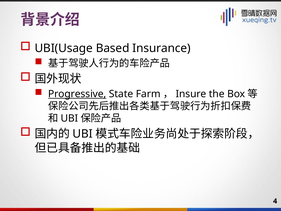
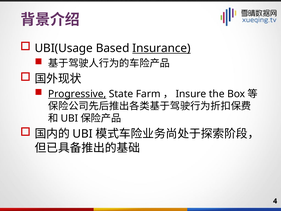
Insurance underline: none -> present (161, 48)
